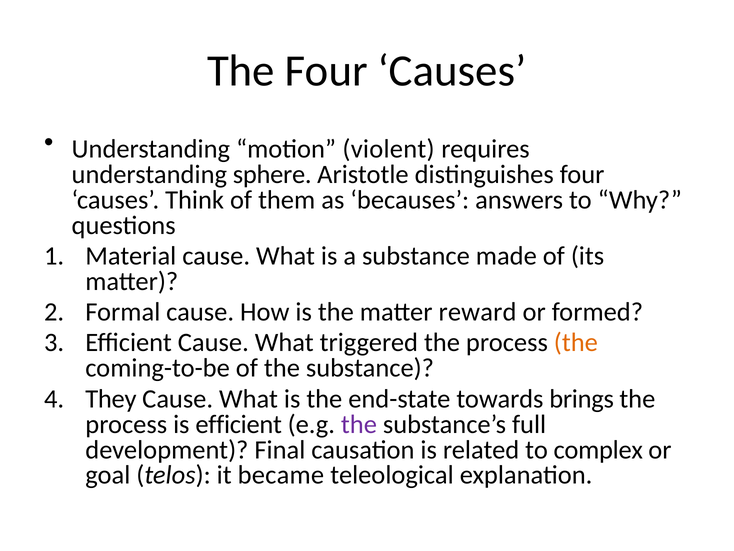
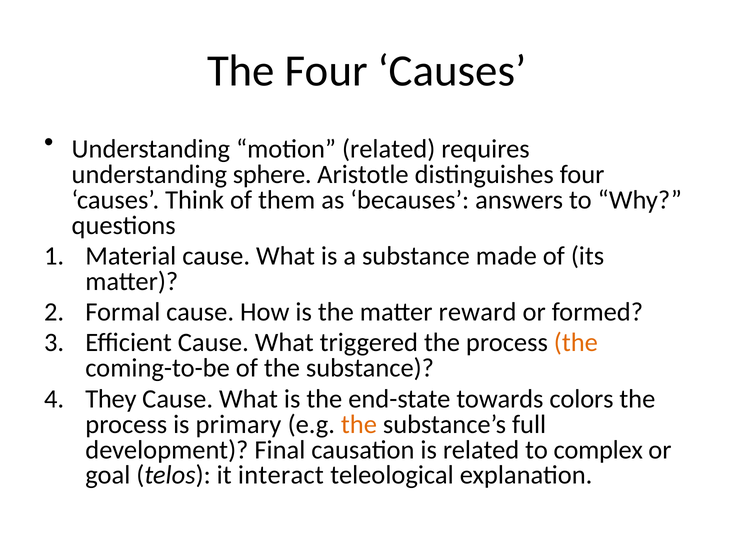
motion violent: violent -> related (389, 149)
brings: brings -> colors (581, 398)
is efficient: efficient -> primary (238, 424)
the colour: purple -> orange (359, 424)
became: became -> interact (281, 475)
